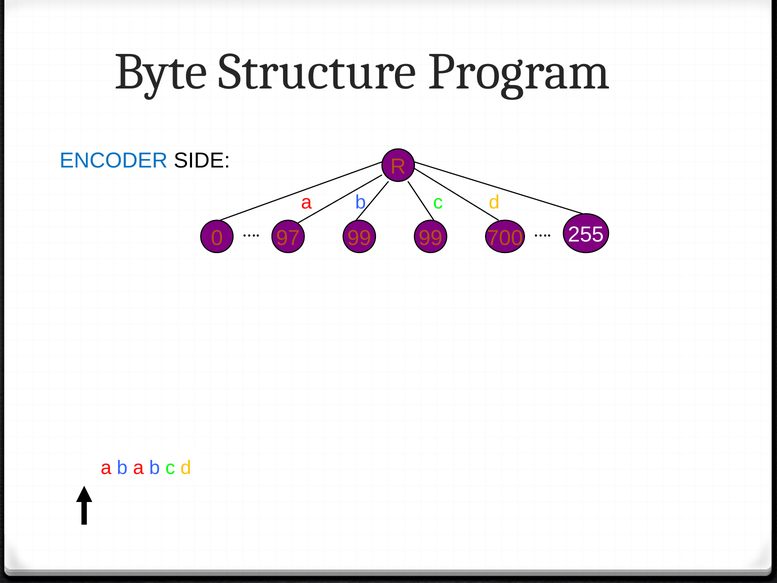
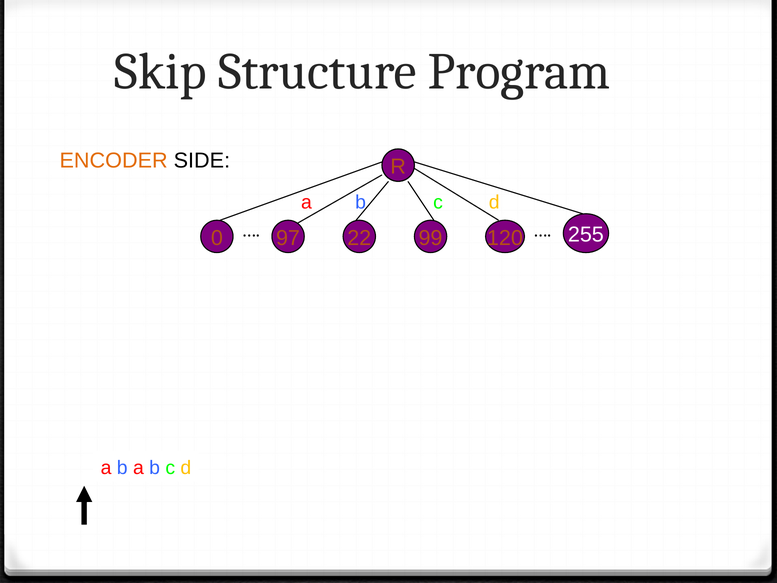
Byte: Byte -> Skip (161, 72)
ENCODER colour: blue -> orange (114, 161)
97 99: 99 -> 22 (359, 238)
700: 700 -> 120 (505, 238)
